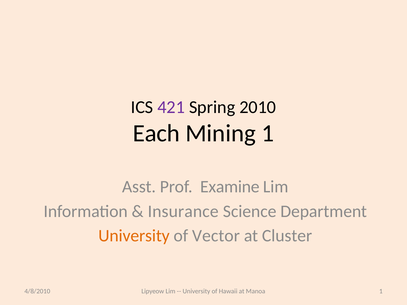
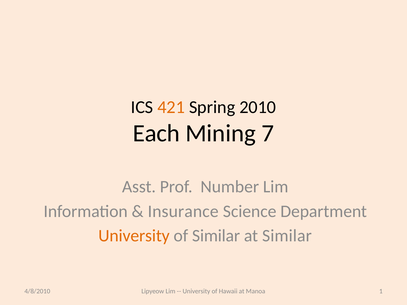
421 colour: purple -> orange (171, 107)
Mining 1: 1 -> 7 (268, 133)
Examine: Examine -> Number (230, 187)
of Vector: Vector -> Similar (216, 236)
at Cluster: Cluster -> Similar (287, 236)
